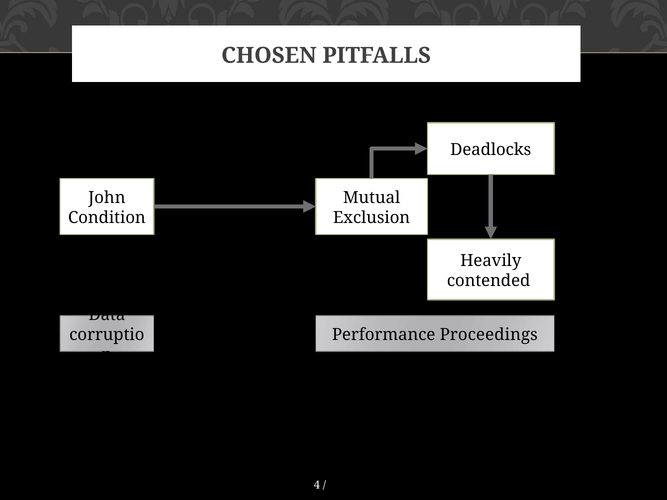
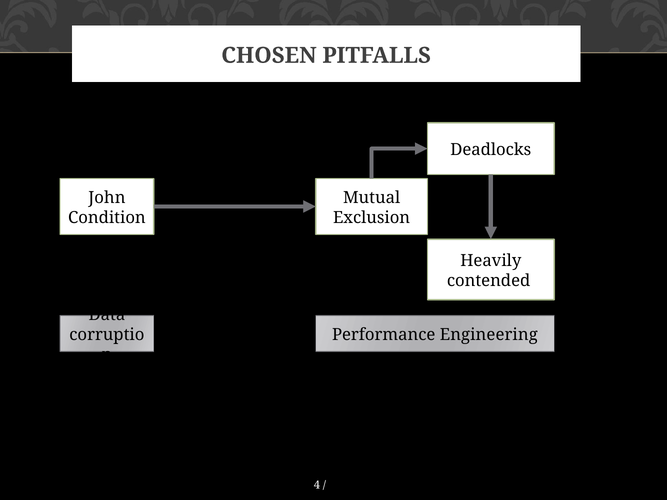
Proceedings: Proceedings -> Engineering (489, 335)
